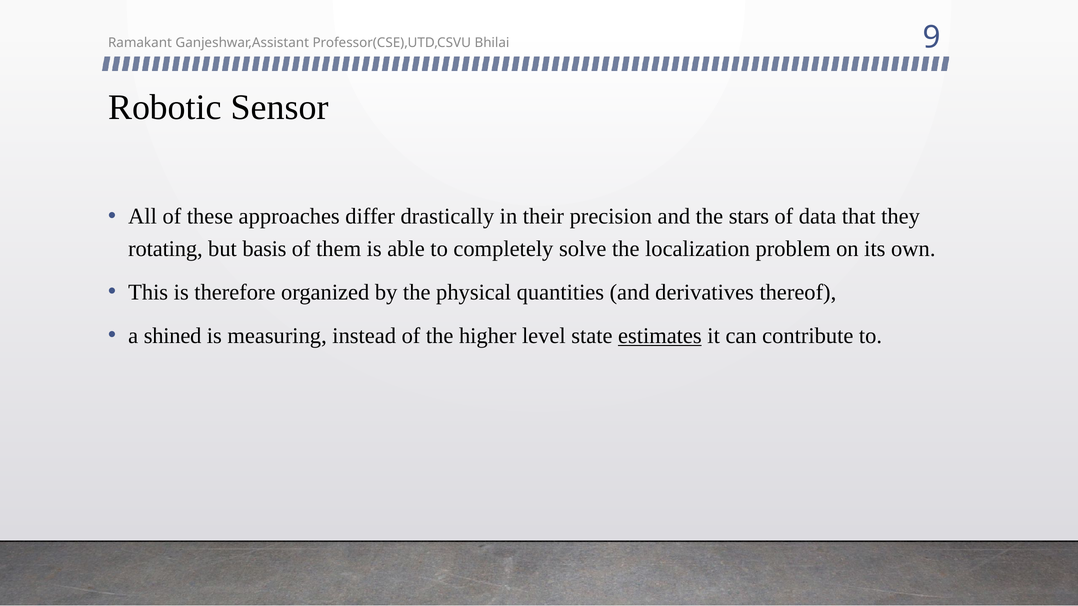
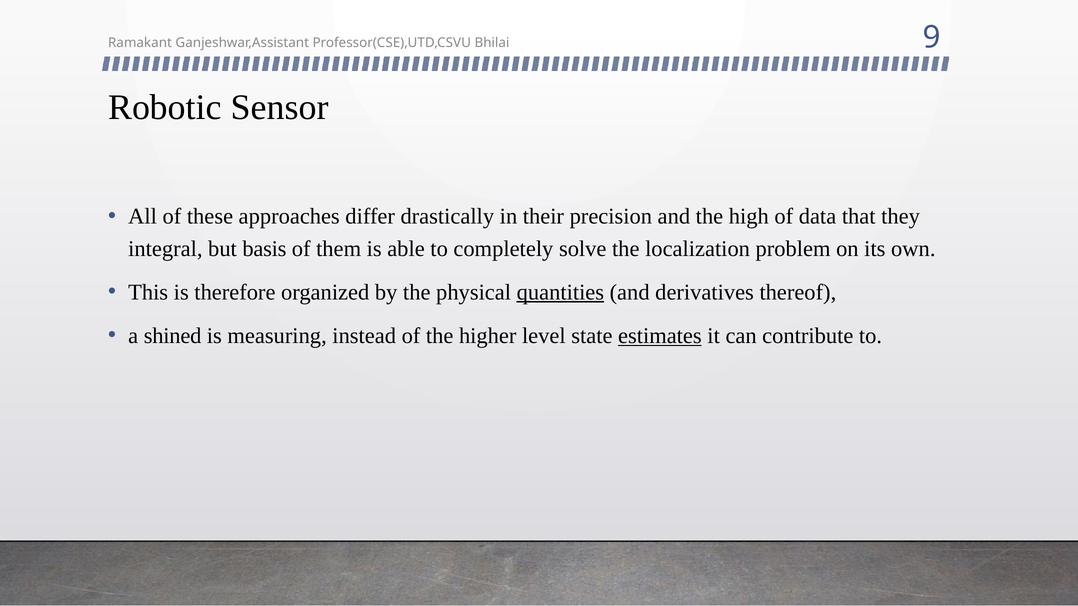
stars: stars -> high (749, 217)
rotating: rotating -> integral (165, 249)
quantities underline: none -> present (560, 292)
